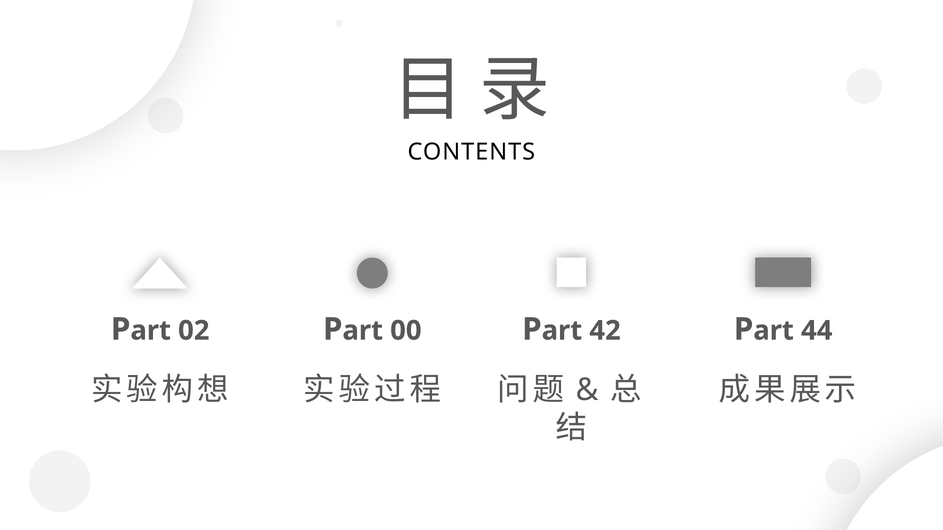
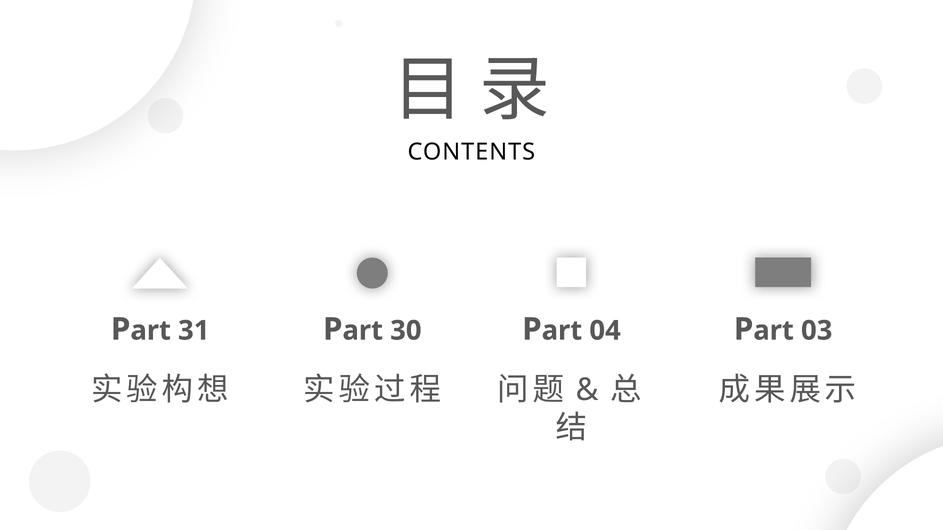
02: 02 -> 31 (194, 331)
00: 00 -> 30 (406, 331)
42: 42 -> 04 (605, 331)
44: 44 -> 03 (817, 331)
